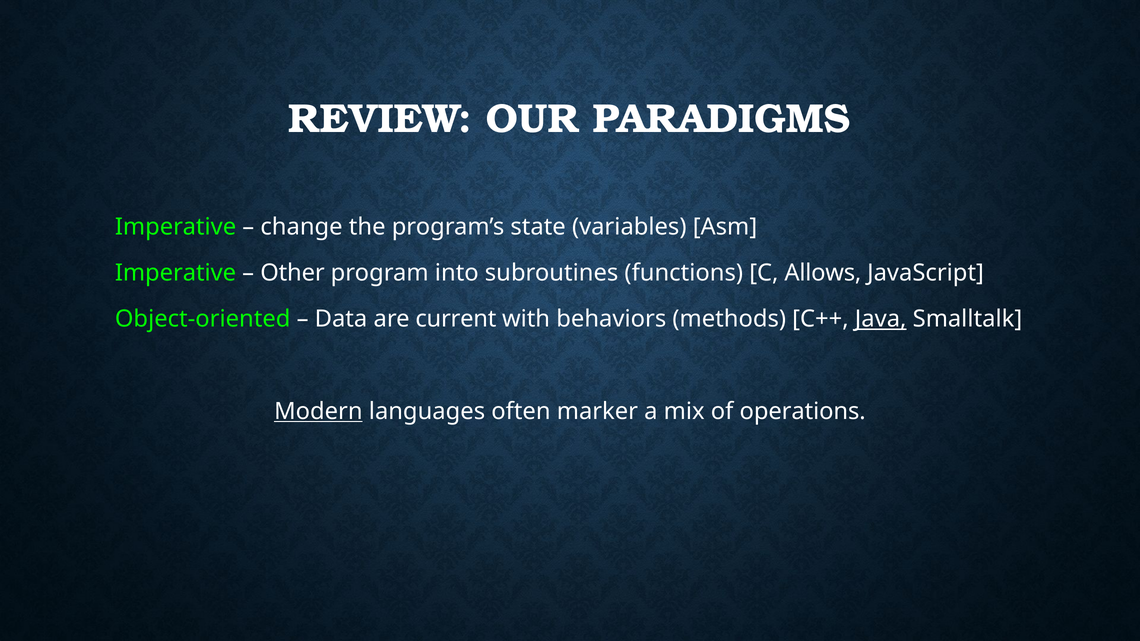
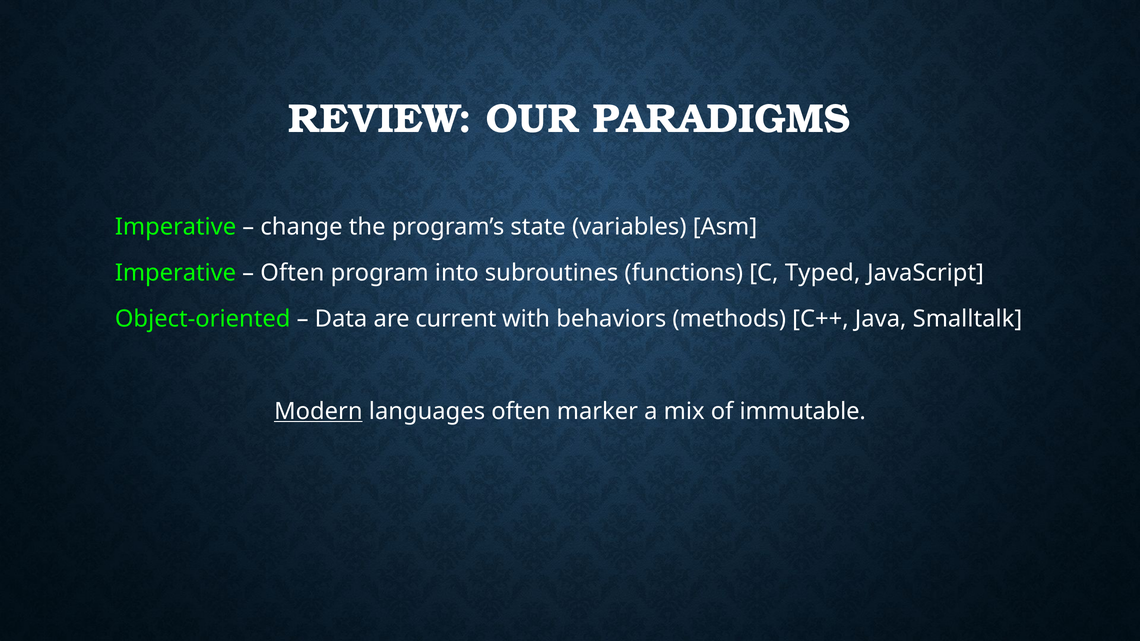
Other: Other -> Often (292, 273)
Allows: Allows -> Typed (823, 273)
Java underline: present -> none (881, 319)
operations: operations -> immutable (803, 411)
